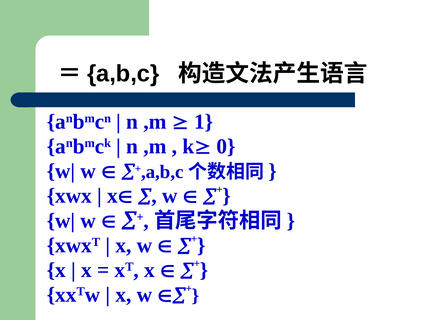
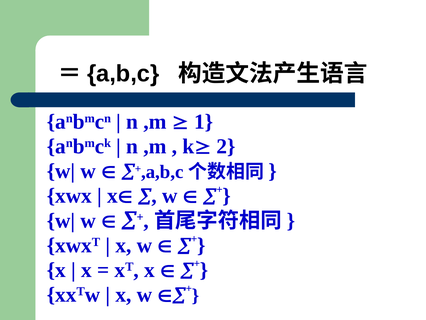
0: 0 -> 2 (226, 146)
